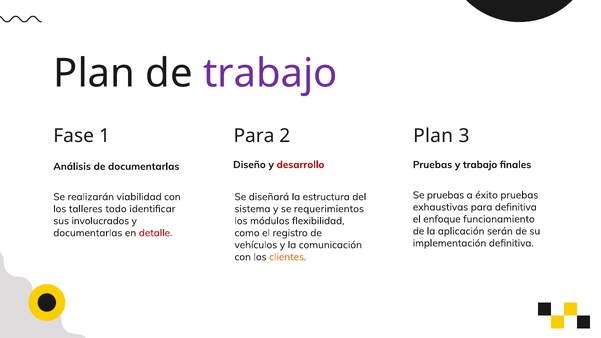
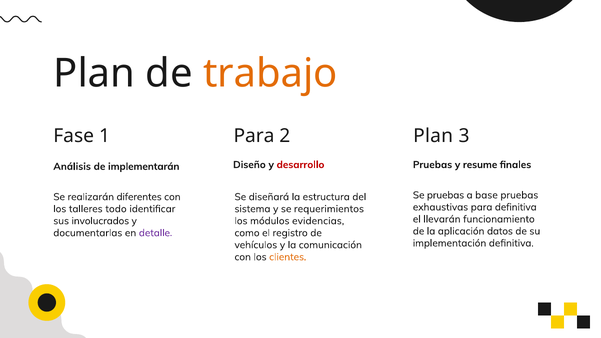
trabajo colour: purple -> orange (270, 73)
de documentarlas: documentarlas -> implementarán (144, 167)
y trabajo: trabajo -> resume (480, 165)
éxito: éxito -> base (486, 195)
viabilidad: viabilidad -> diferentes (139, 197)
enfoque: enfoque -> llevarán (442, 219)
flexibilidad: flexibilidad -> evidencias (318, 221)
serán: serán -> datos (500, 231)
detalle colour: red -> purple (156, 233)
